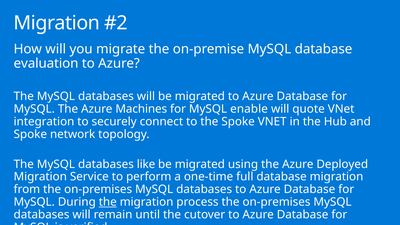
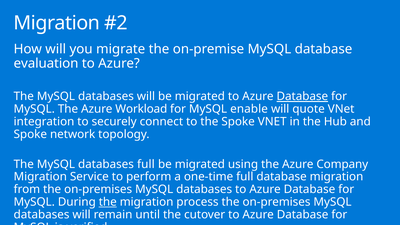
Database underline: none -> present (302, 96)
Machines: Machines -> Workload (141, 109)
databases like: like -> full (146, 164)
Deployed: Deployed -> Company (342, 164)
